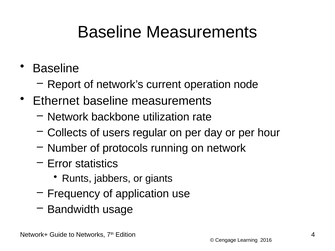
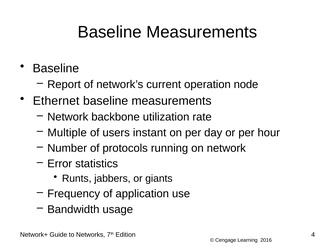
Collects: Collects -> Multiple (67, 133)
regular: regular -> instant (150, 133)
